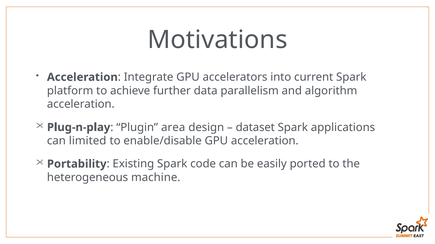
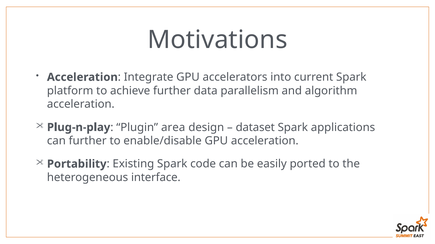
can limited: limited -> further (88, 141)
machine: machine -> interface (156, 178)
